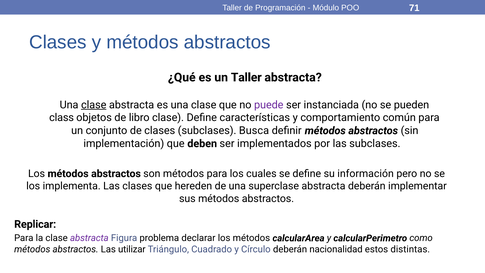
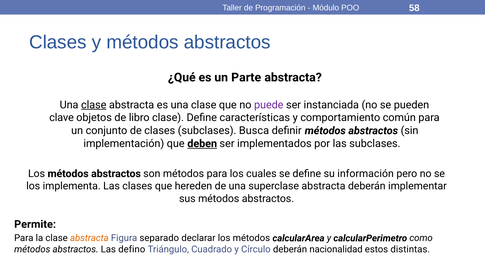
71: 71 -> 58 (414, 8)
un Taller: Taller -> Parte (246, 77)
class: class -> clave (62, 118)
deben underline: none -> present (202, 144)
Replicar: Replicar -> Permite (35, 224)
abstracta colour: purple -> orange (89, 238)
problema: problema -> separado (159, 238)
utilizar: utilizar -> defino (132, 249)
